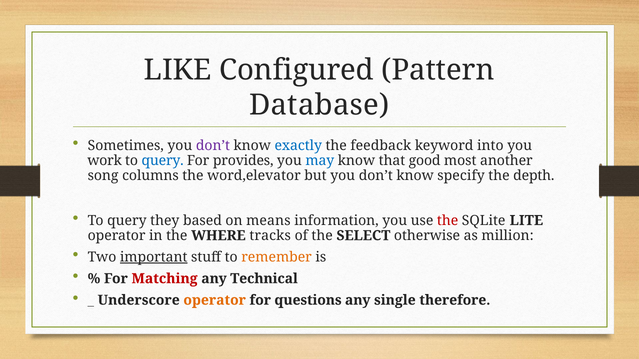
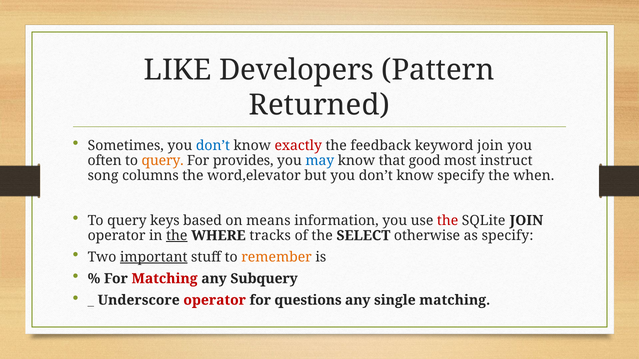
Configured: Configured -> Developers (297, 70)
Database: Database -> Returned (319, 105)
don’t colour: purple -> blue (213, 146)
exactly colour: blue -> red (298, 146)
keyword into: into -> join (490, 146)
work: work -> often (105, 161)
query colour: blue -> orange (163, 161)
another: another -> instruct (506, 161)
depth: depth -> when (534, 176)
they: they -> keys (165, 221)
SQLite LITE: LITE -> JOIN (526, 221)
the underline: none -> present (177, 236)
as million: million -> specify (508, 236)
Technical: Technical -> Subquery (264, 279)
operator colour: orange -> red (215, 300)
single therefore: therefore -> matching (455, 300)
